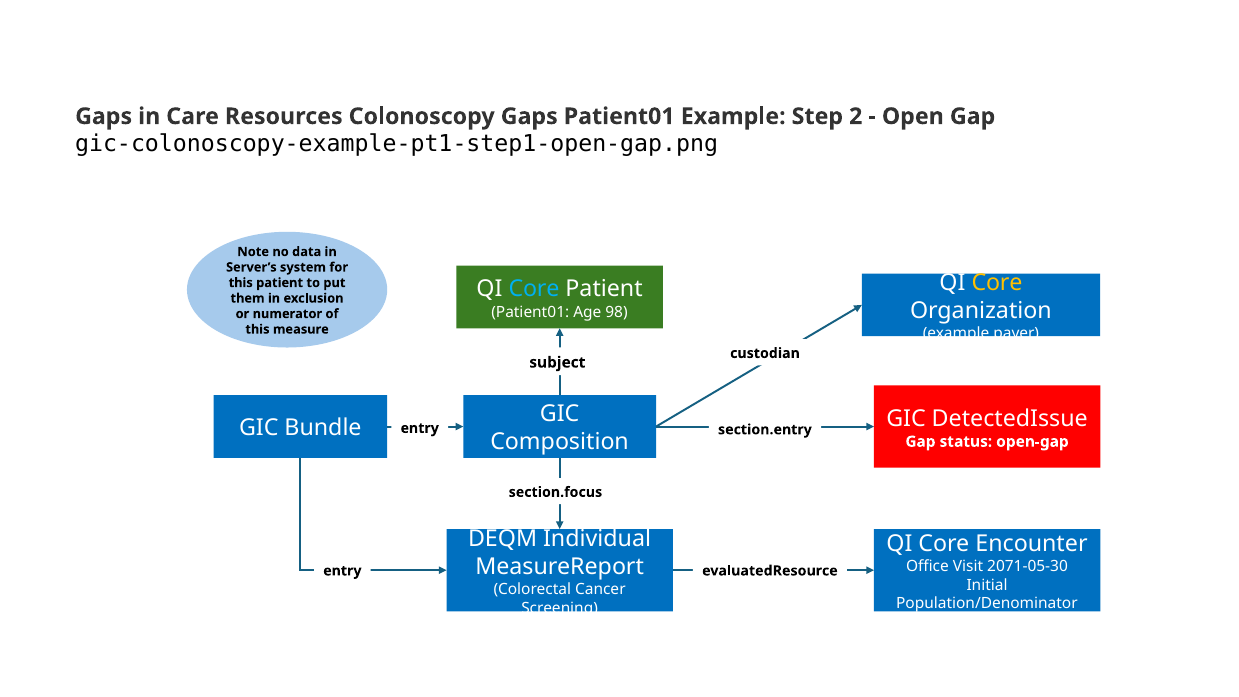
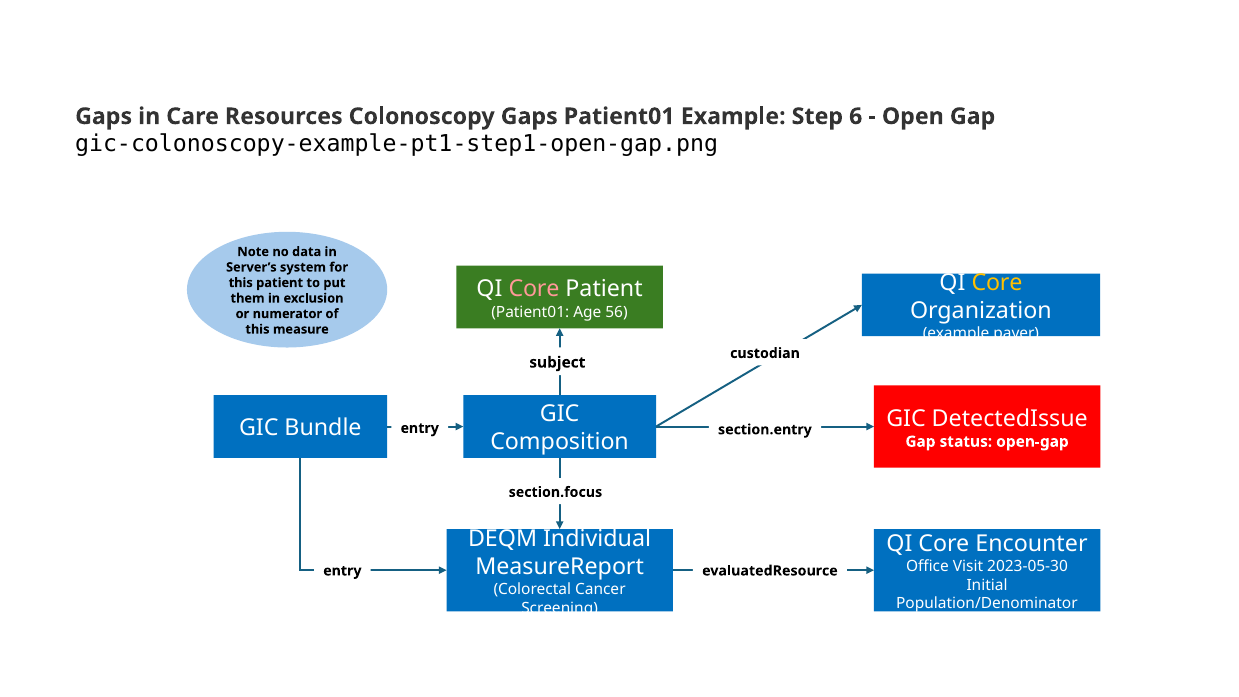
2: 2 -> 6 (856, 116)
Core colour: light blue -> pink (534, 289)
98: 98 -> 56 (617, 312)
2071-05-30: 2071-05-30 -> 2023-05-30 (1028, 567)
